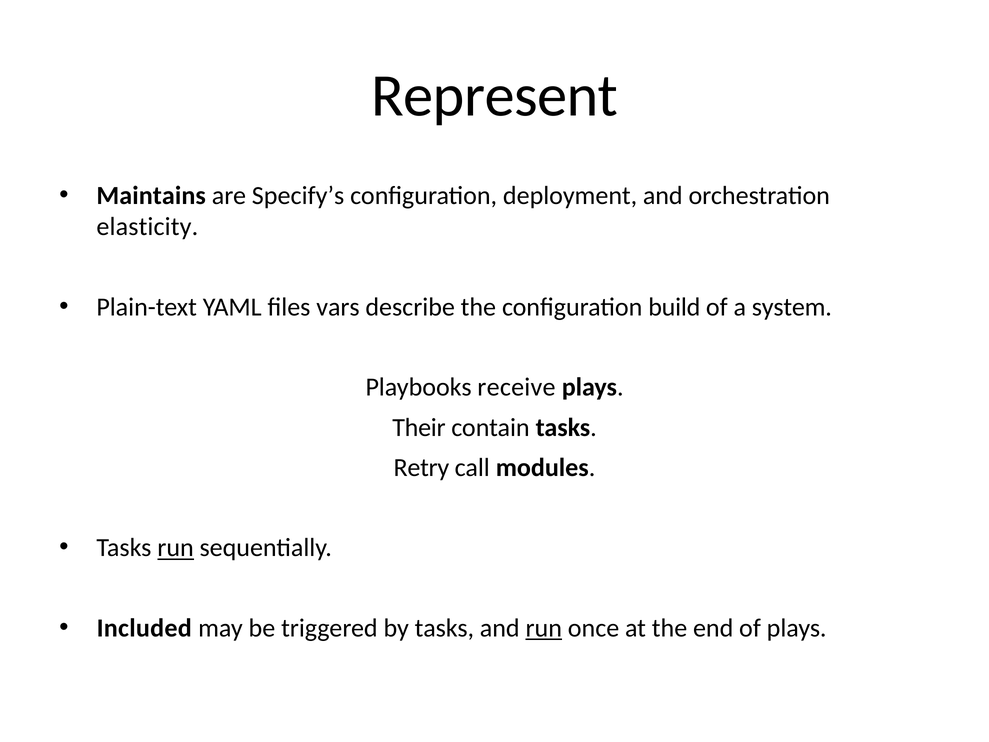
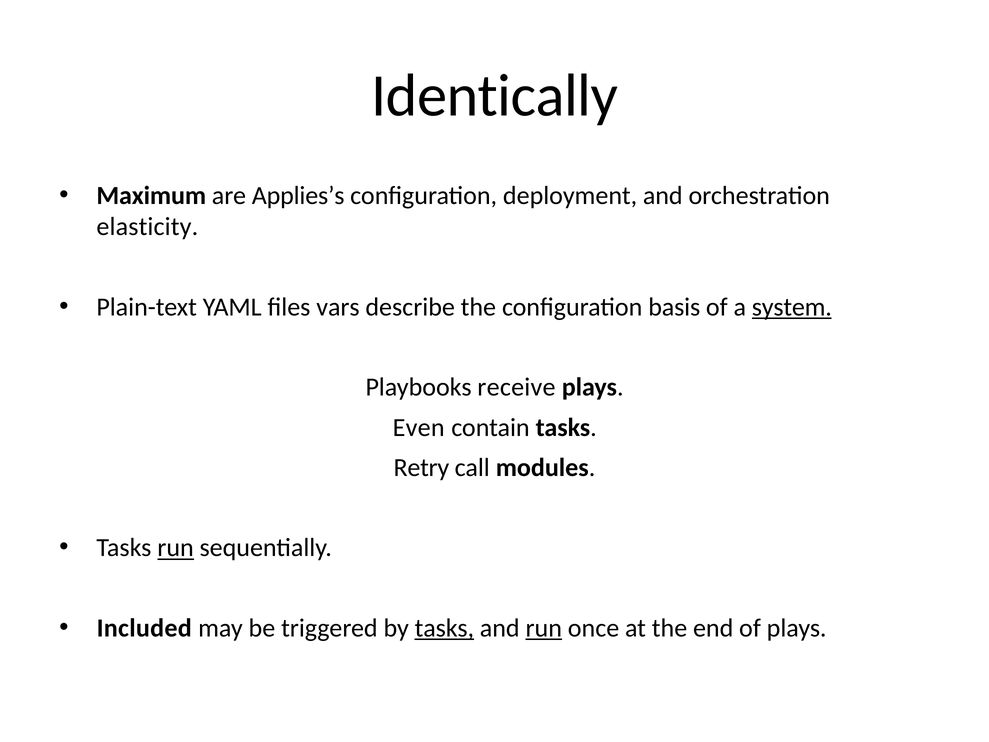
Represent: Represent -> Identically (495, 96)
Maintains: Maintains -> Maximum (151, 195)
Specify’s: Specify’s -> Applies’s (298, 195)
build: build -> basis (674, 307)
system underline: none -> present (792, 307)
Their: Their -> Even (419, 427)
tasks underline: none -> present (444, 628)
